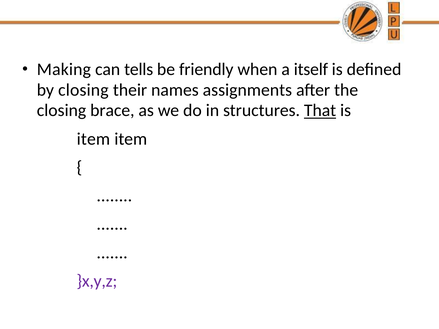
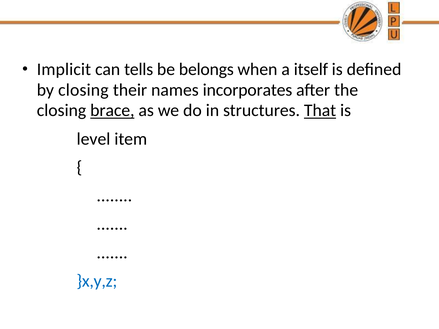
Making: Making -> Implicit (64, 69)
friendly: friendly -> belongs (206, 69)
assignments: assignments -> incorporates (247, 90)
brace underline: none -> present (112, 111)
item: item -> level (93, 139)
}x,y,z colour: purple -> blue (97, 281)
